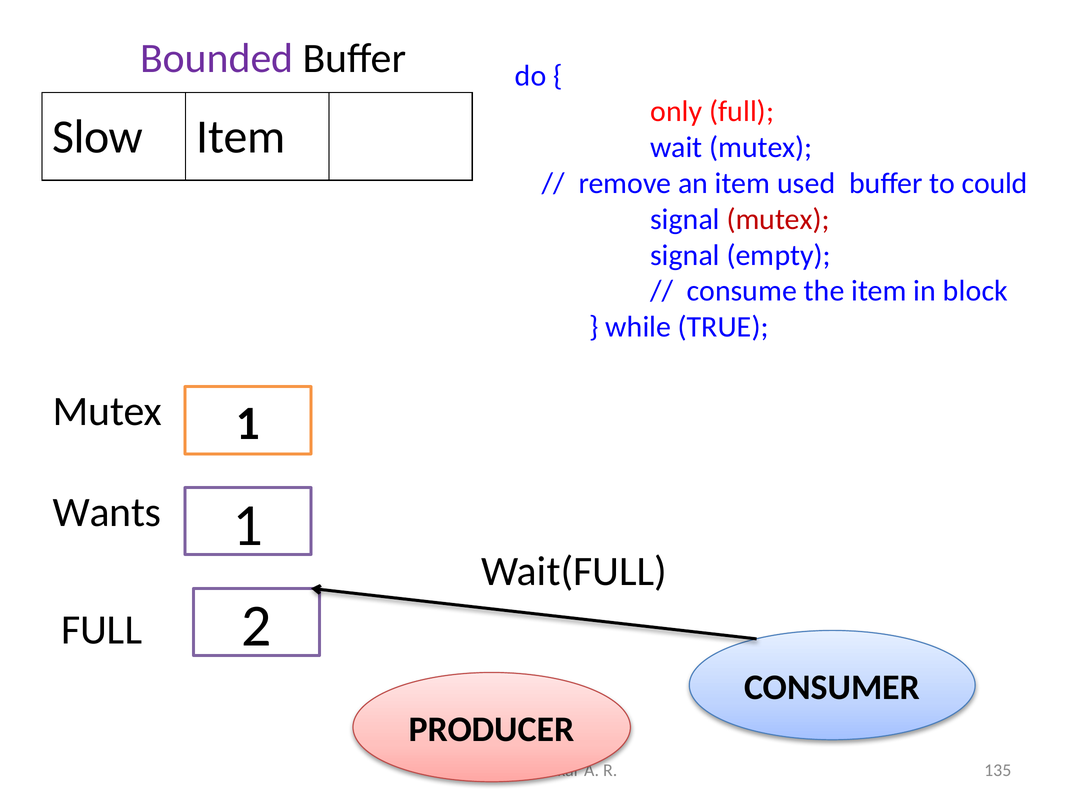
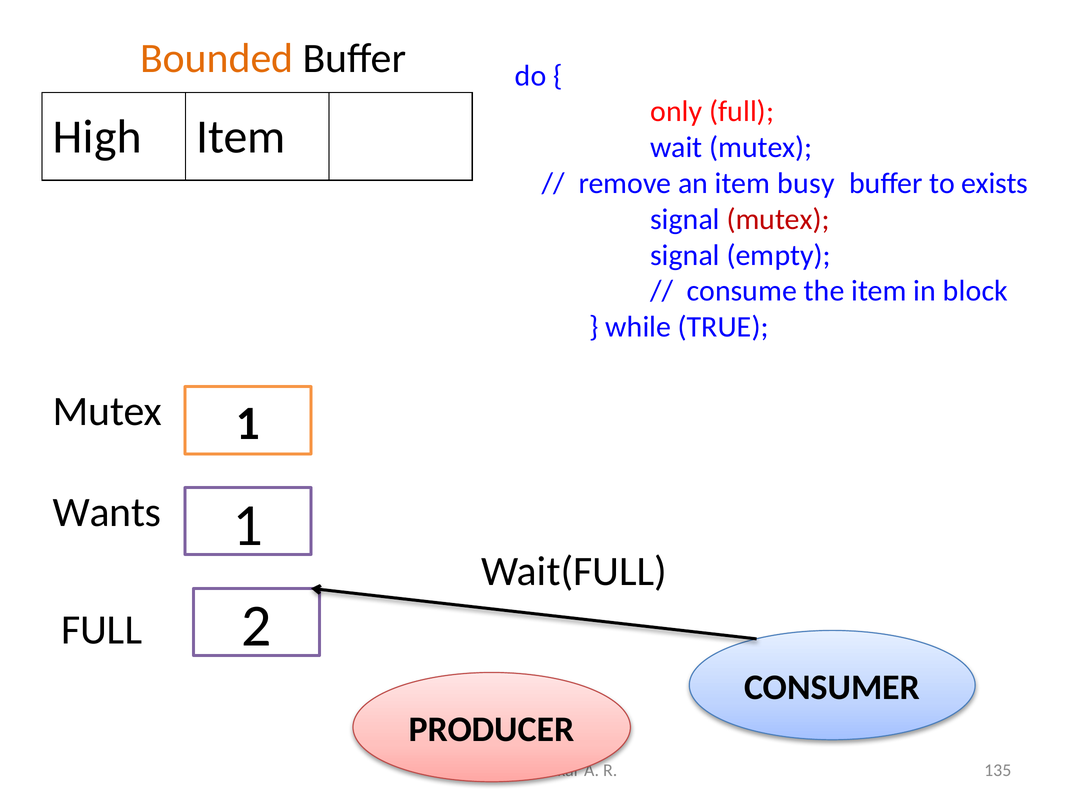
Bounded colour: purple -> orange (217, 59)
Slow: Slow -> High (97, 137)
used: used -> busy (806, 183)
could: could -> exists (995, 183)
